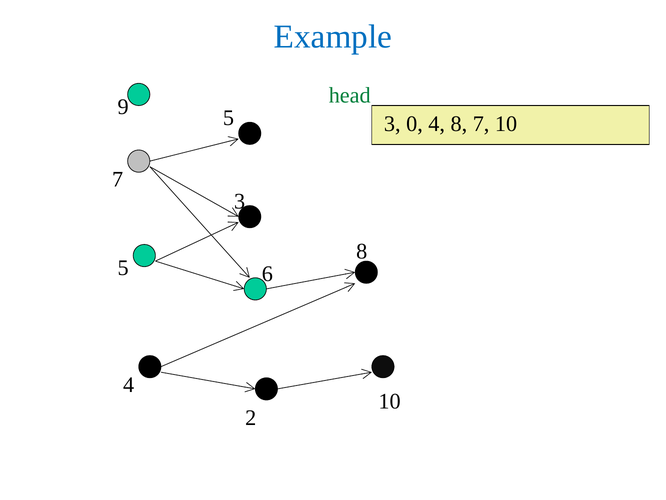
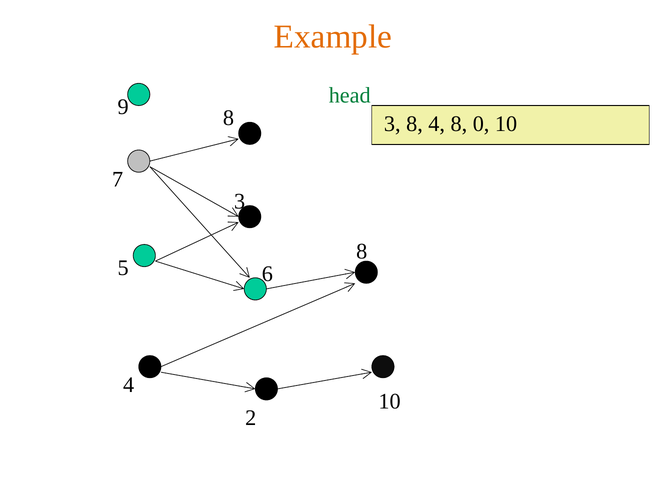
Example colour: blue -> orange (333, 37)
9 5: 5 -> 8 (229, 118)
3 0: 0 -> 8 (415, 124)
8 7: 7 -> 0 (481, 124)
